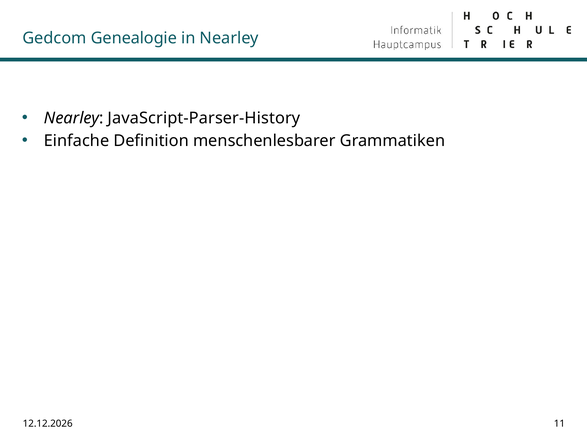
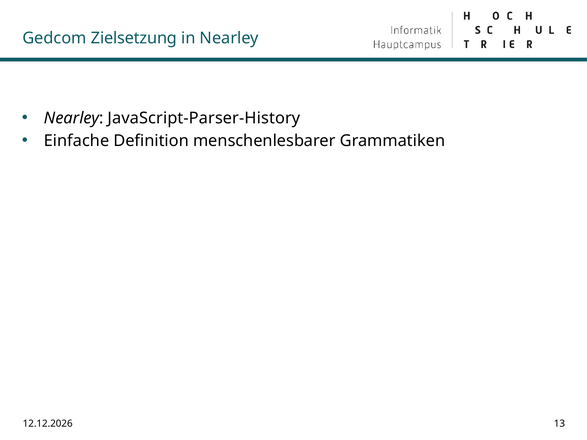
Genealogie: Genealogie -> Zielsetzung (134, 38)
11: 11 -> 13 (559, 424)
